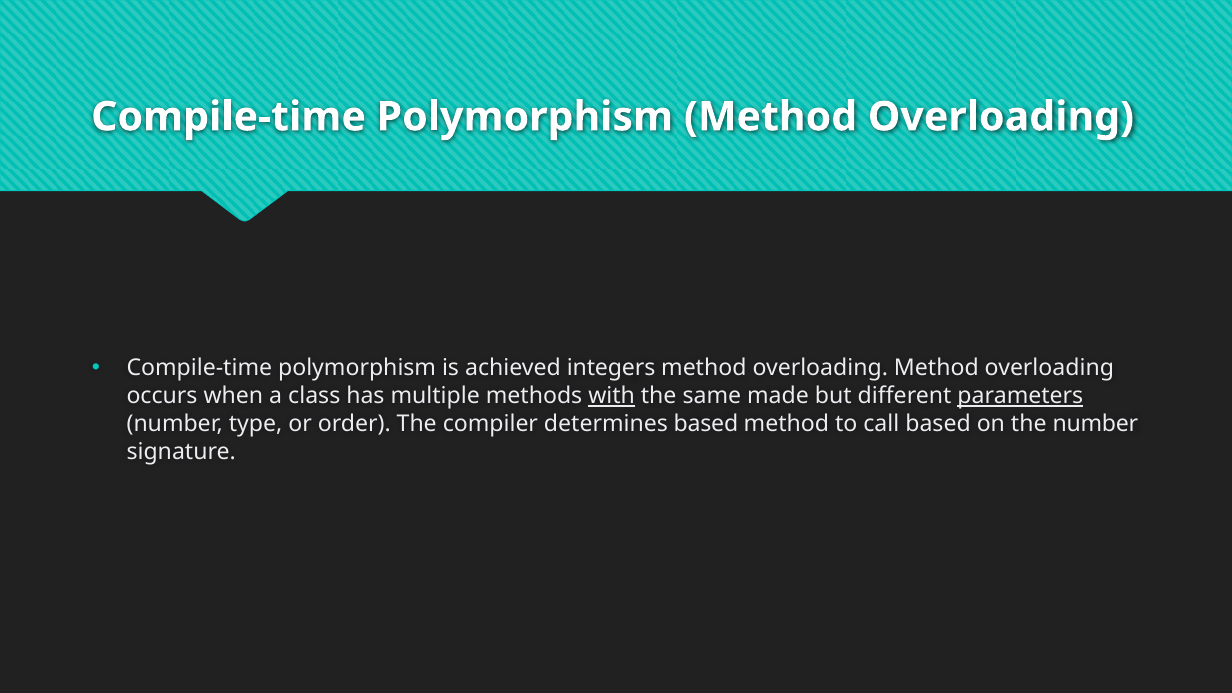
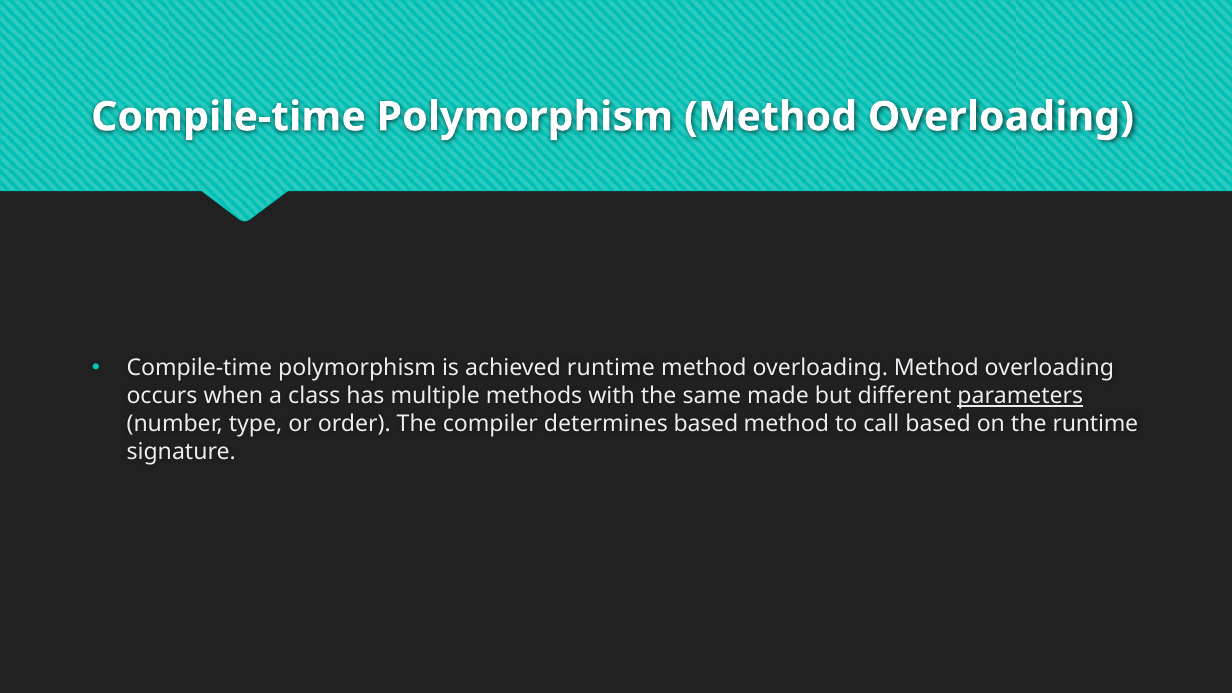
achieved integers: integers -> runtime (611, 368)
with underline: present -> none (612, 396)
the number: number -> runtime (1095, 424)
